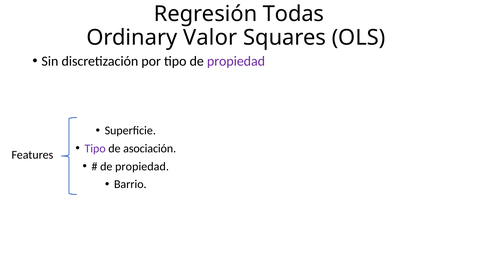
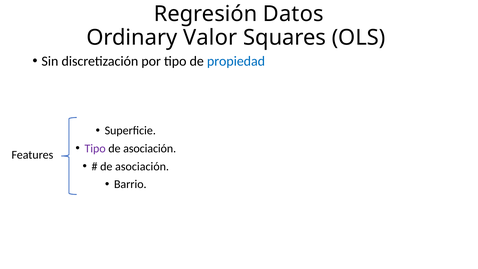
Todas: Todas -> Datos (293, 14)
propiedad colour: purple -> blue (236, 61)
propiedad: propiedad -> asociación (142, 166)
